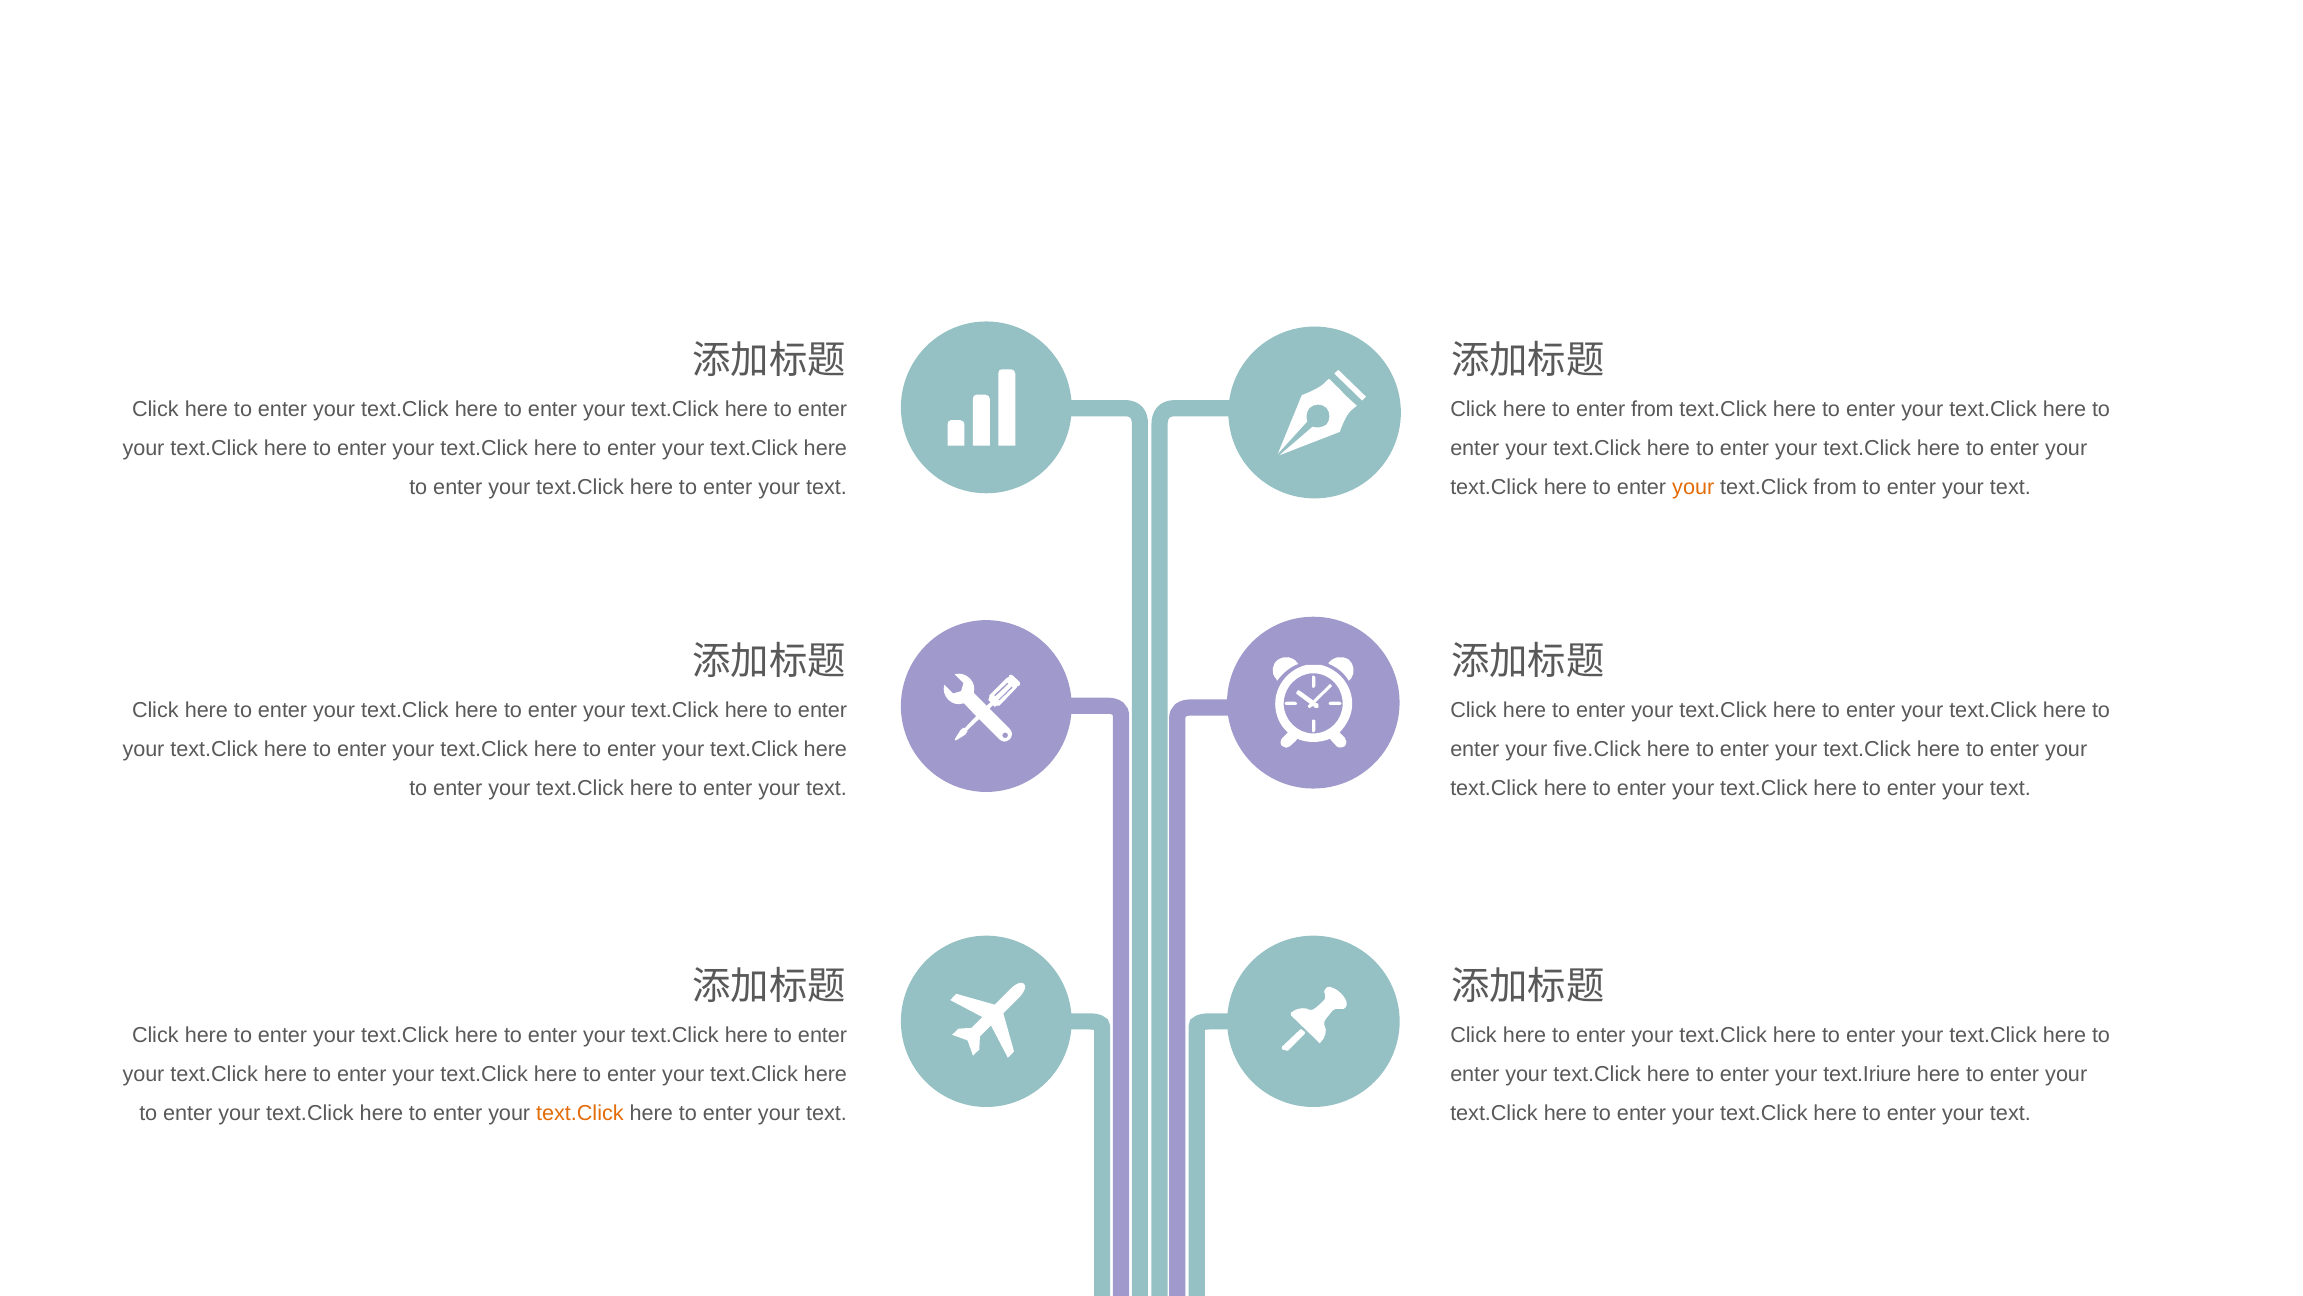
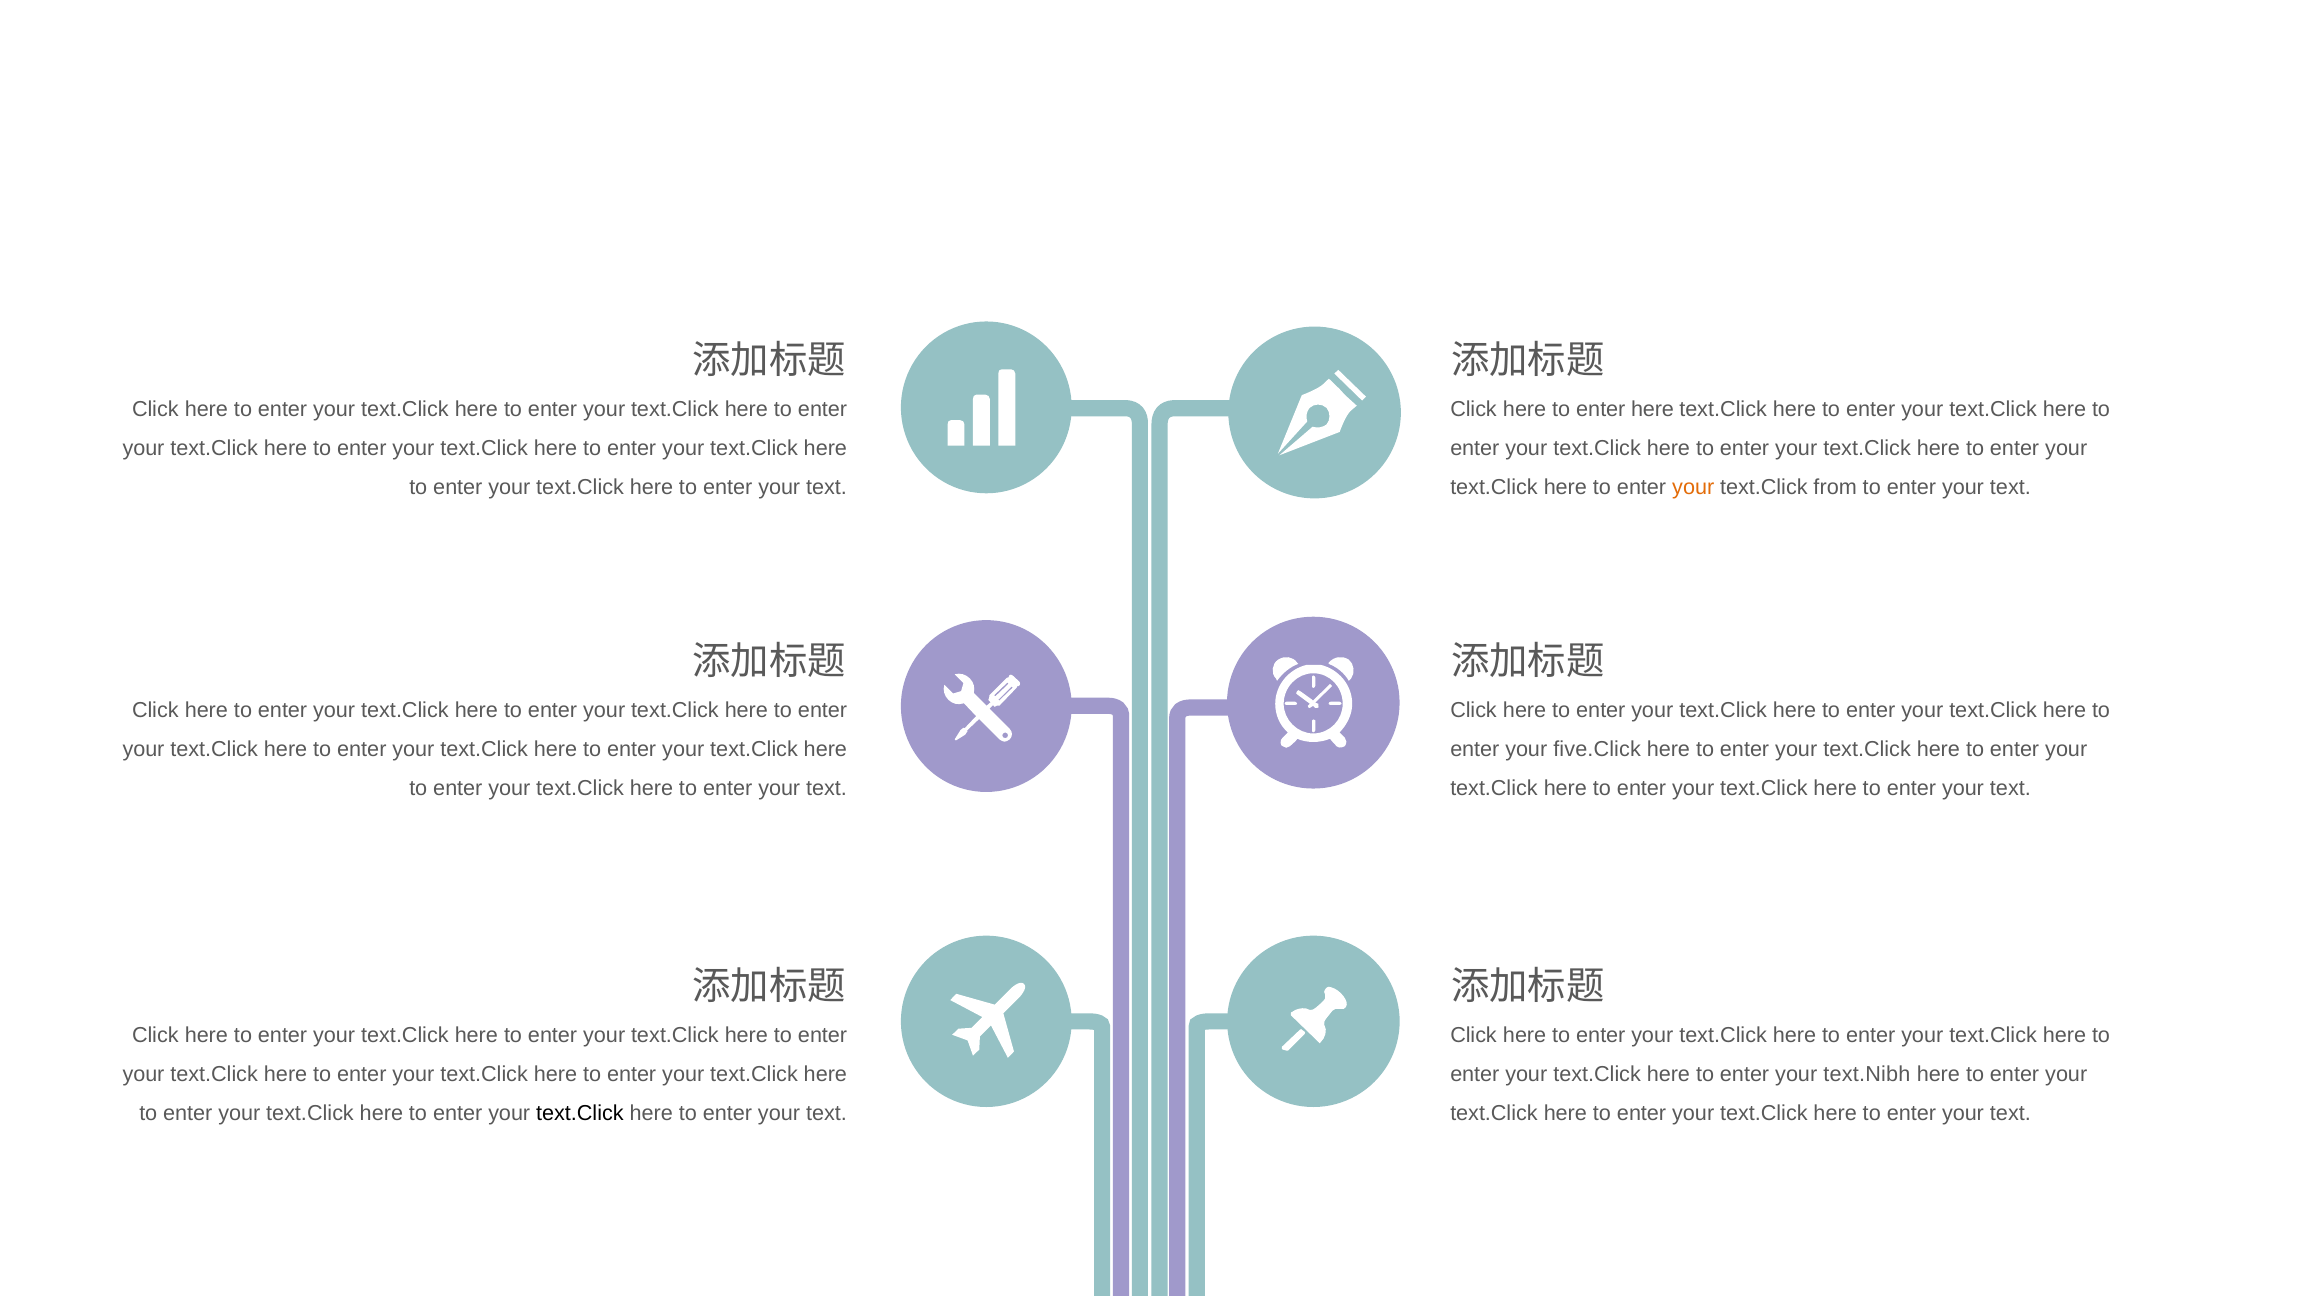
enter from: from -> here (1652, 410)
text.Iriure: text.Iriure -> text.Nibh (1867, 1074)
text.Click colour: orange -> black (580, 1113)
